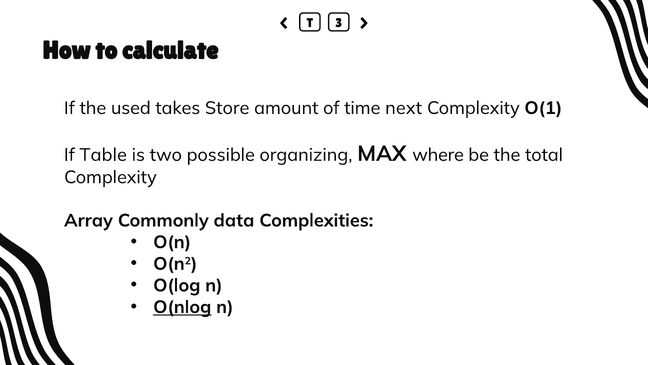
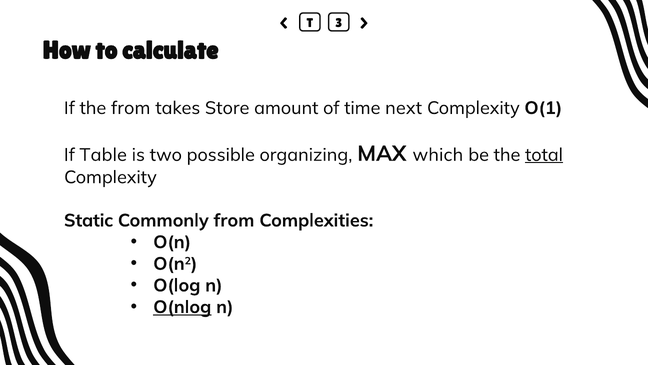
the used: used -> from (131, 108)
where: where -> which (438, 155)
total underline: none -> present (544, 155)
Array: Array -> Static (89, 220)
Commonly data: data -> from (234, 220)
